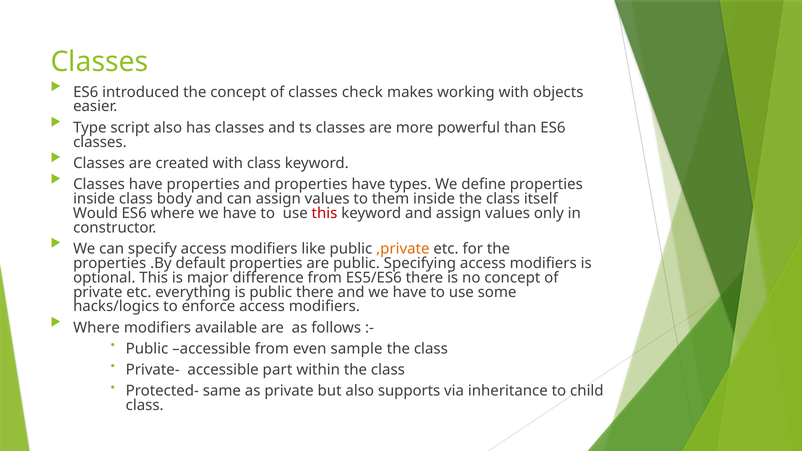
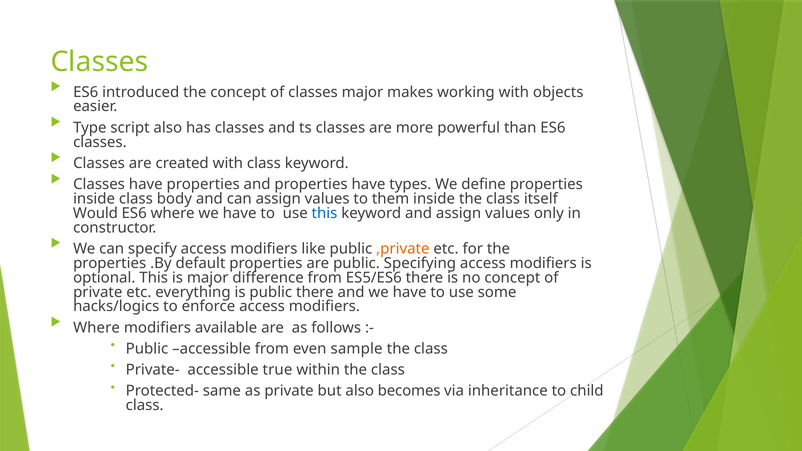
classes check: check -> major (362, 92)
this colour: red -> blue (324, 213)
part: part -> true (278, 370)
supports: supports -> becomes (409, 391)
